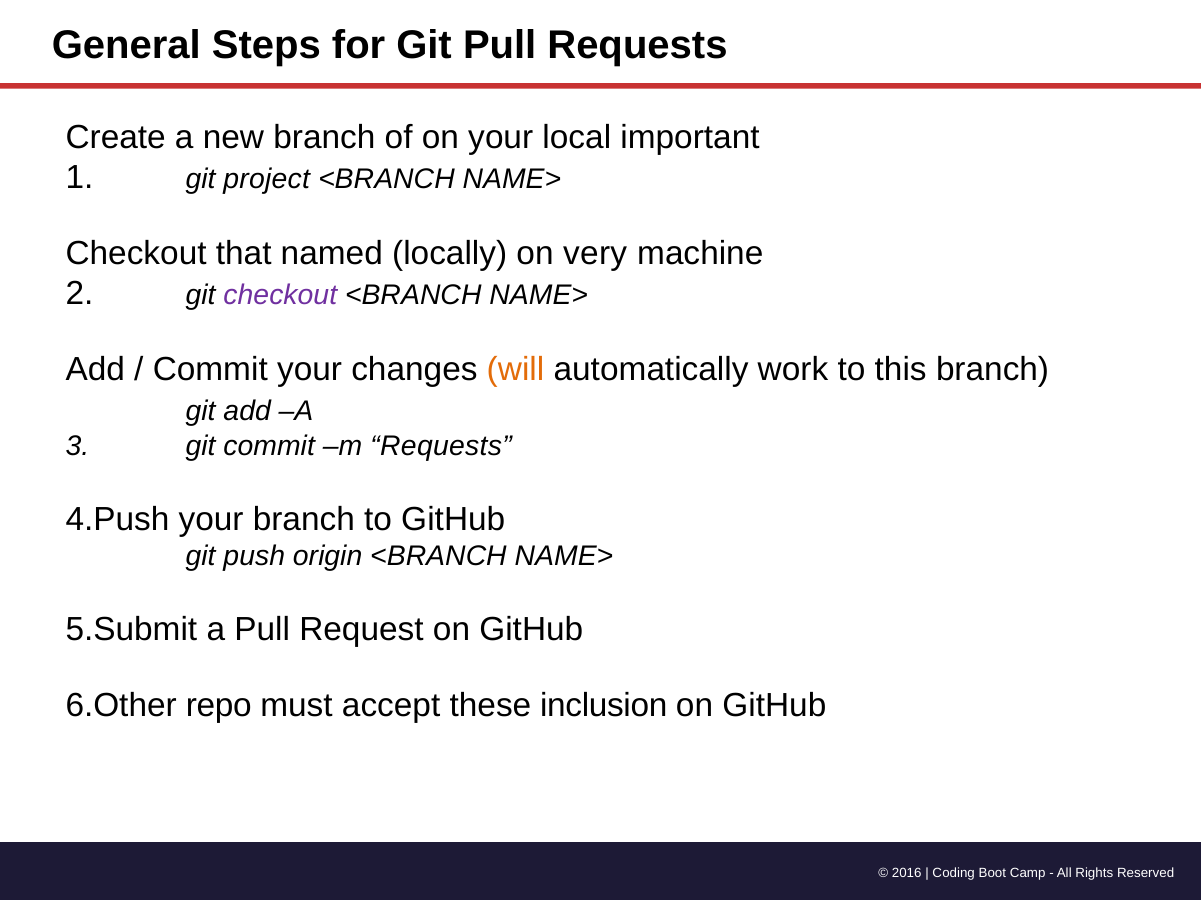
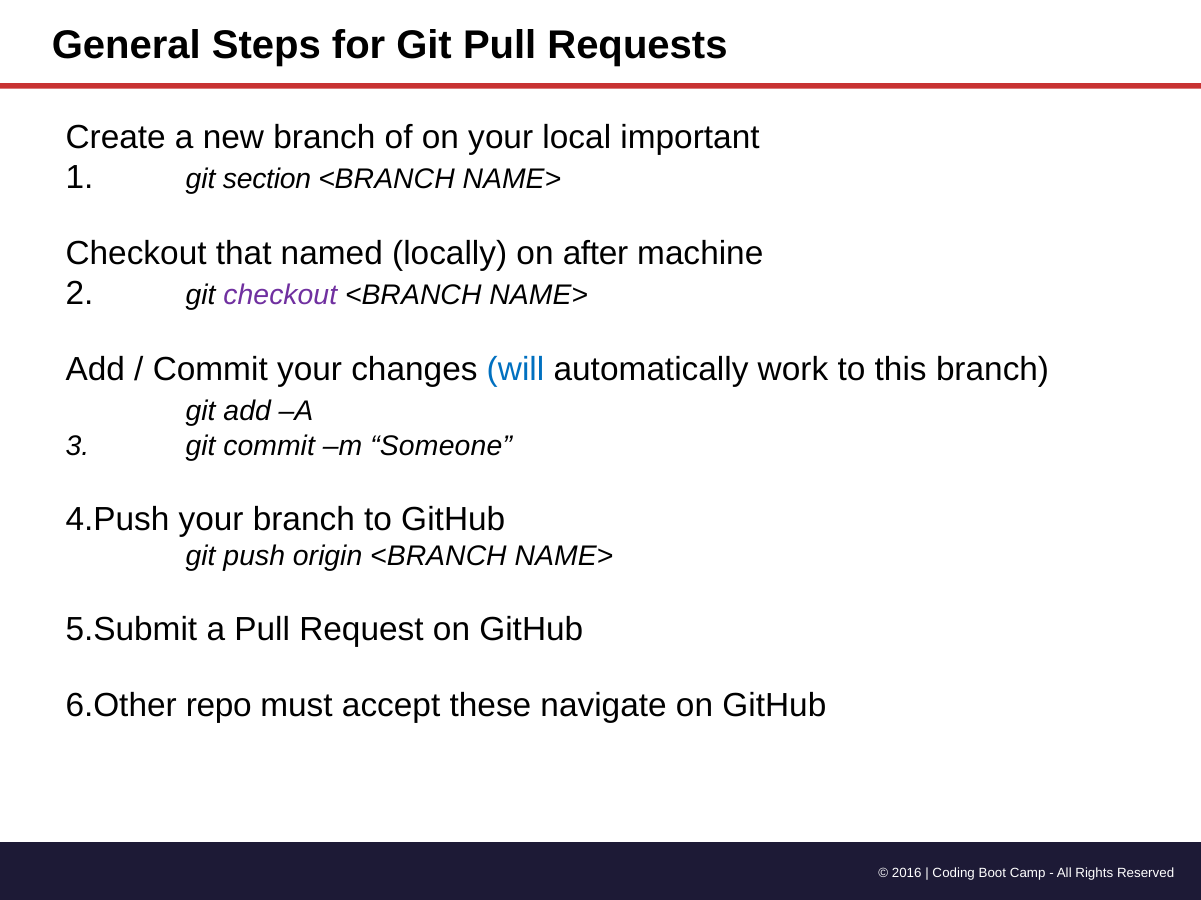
project: project -> section (267, 179)
very: very -> after (595, 253)
will colour: orange -> blue (516, 370)
m Requests: Requests -> Someone (441, 446)
inclusion: inclusion -> navigate (604, 706)
